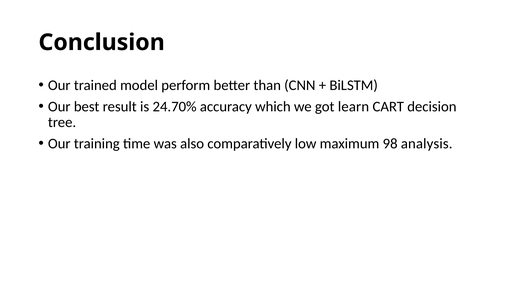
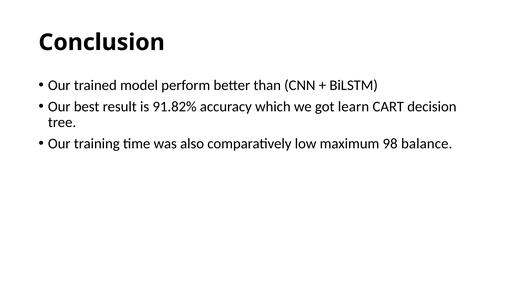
24.70%: 24.70% -> 91.82% (175, 106)
analysis: analysis -> balance (427, 144)
